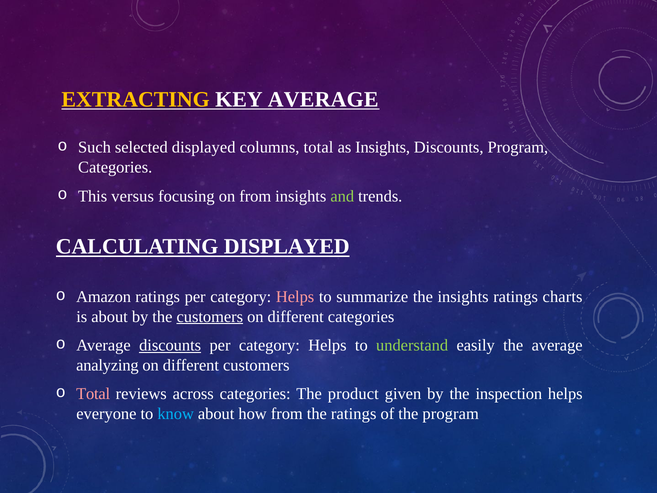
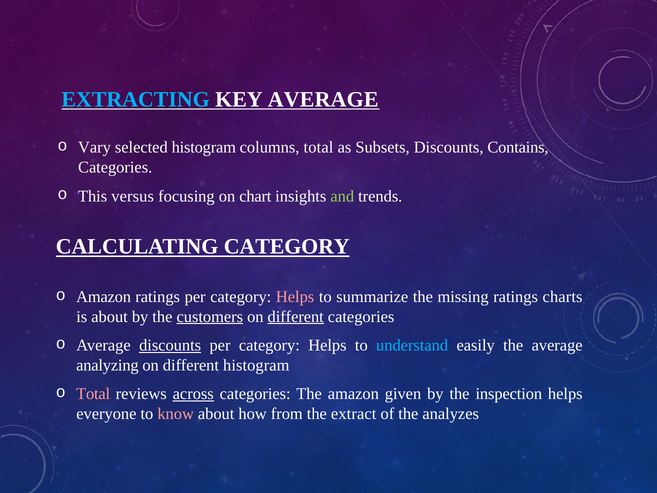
EXTRACTING colour: yellow -> light blue (136, 99)
Such: Such -> Vary (94, 147)
selected displayed: displayed -> histogram (204, 147)
as Insights: Insights -> Subsets (383, 147)
Discounts Program: Program -> Contains (518, 147)
on from: from -> chart (255, 196)
CALCULATING DISPLAYED: DISPLAYED -> CATEGORY (287, 246)
the insights: insights -> missing (463, 297)
different underline: none -> present (296, 316)
understand colour: light green -> light blue (412, 345)
different customers: customers -> histogram (256, 365)
across underline: none -> present (193, 394)
The product: product -> amazon (353, 394)
know colour: light blue -> pink (176, 414)
the ratings: ratings -> extract (354, 414)
the program: program -> analyzes (451, 414)
